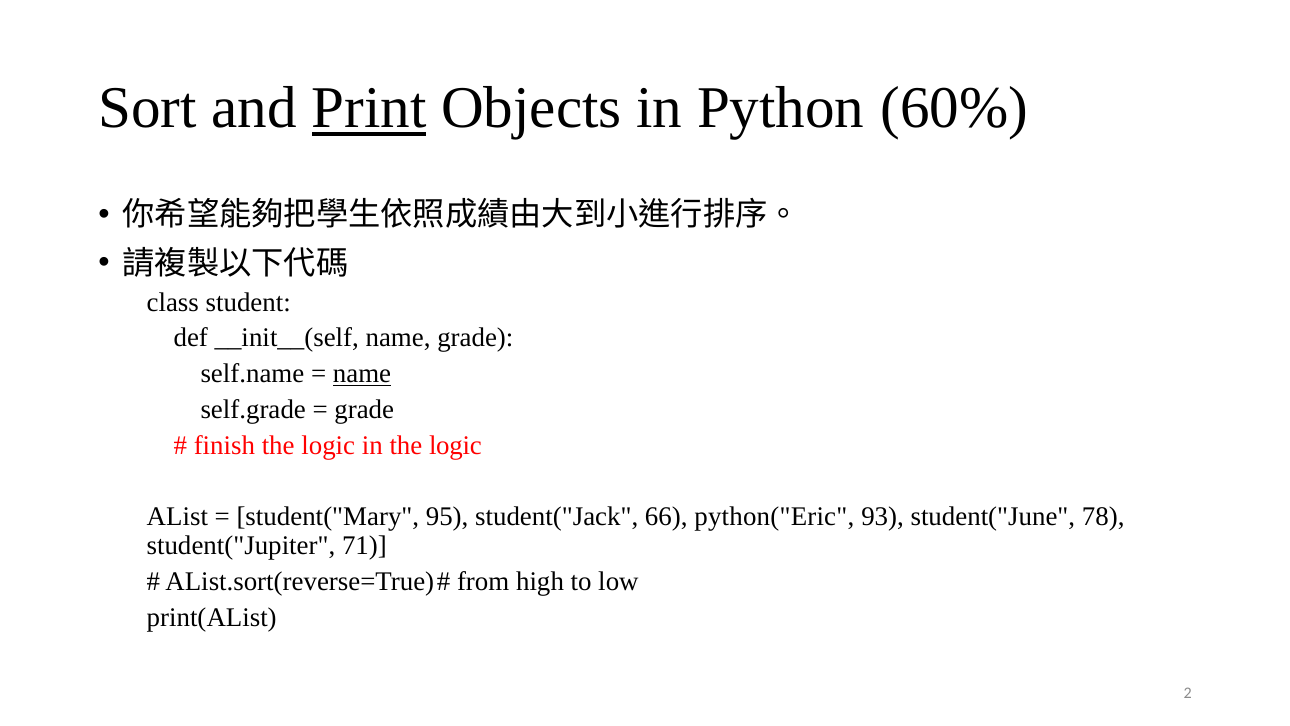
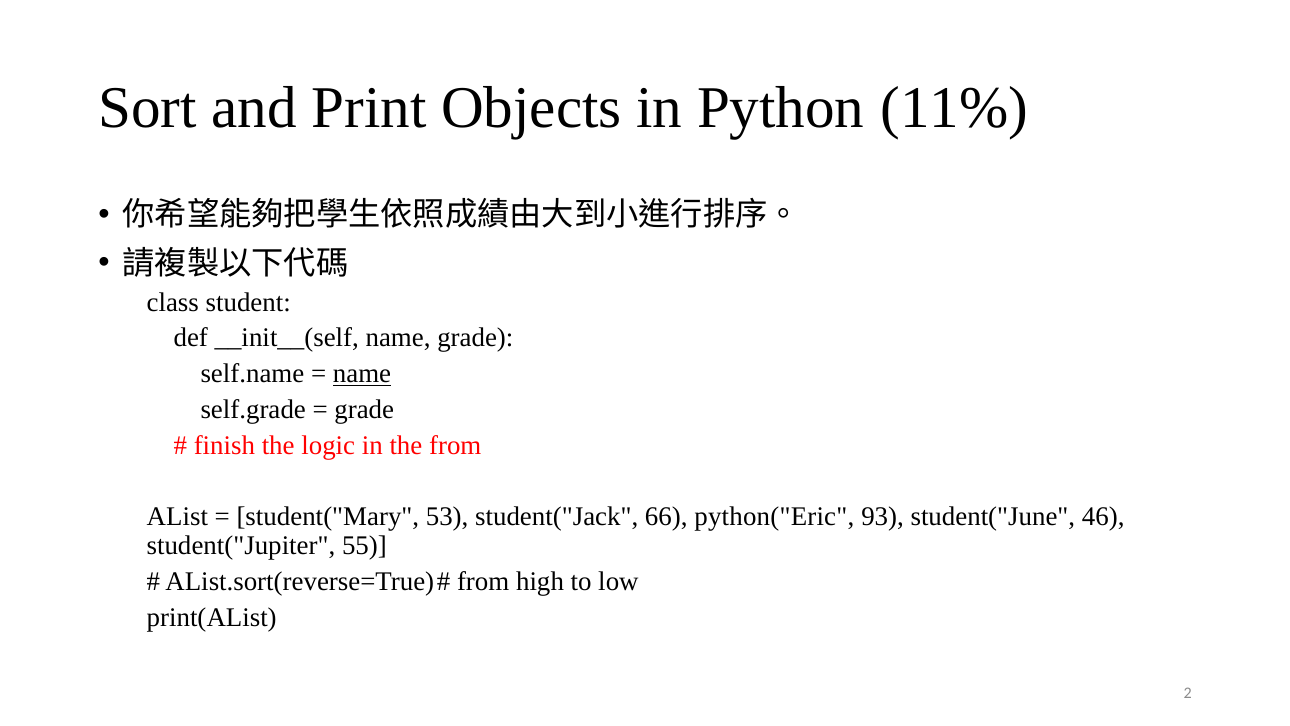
Print underline: present -> none (369, 108)
60%: 60% -> 11% (954, 108)
in the logic: logic -> from (455, 445)
95: 95 -> 53 (447, 517)
78: 78 -> 46 (1103, 517)
71: 71 -> 55 (364, 546)
